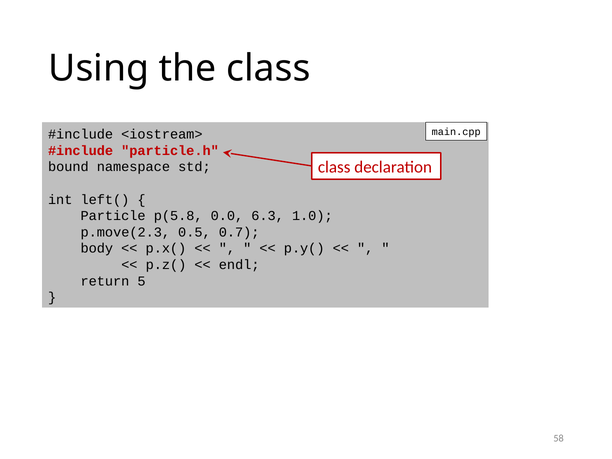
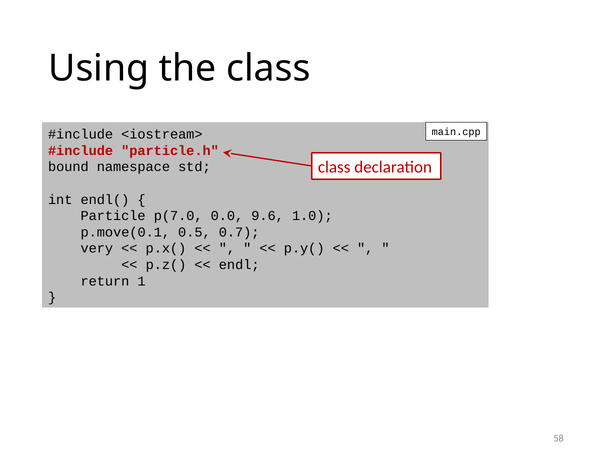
left(: left( -> endl( (105, 200)
p(5.8: p(5.8 -> p(7.0 (178, 216)
6.3: 6.3 -> 9.6 (268, 216)
p.move(2.3: p.move(2.3 -> p.move(0.1 (125, 232)
body: body -> very (97, 248)
5: 5 -> 1 (142, 281)
